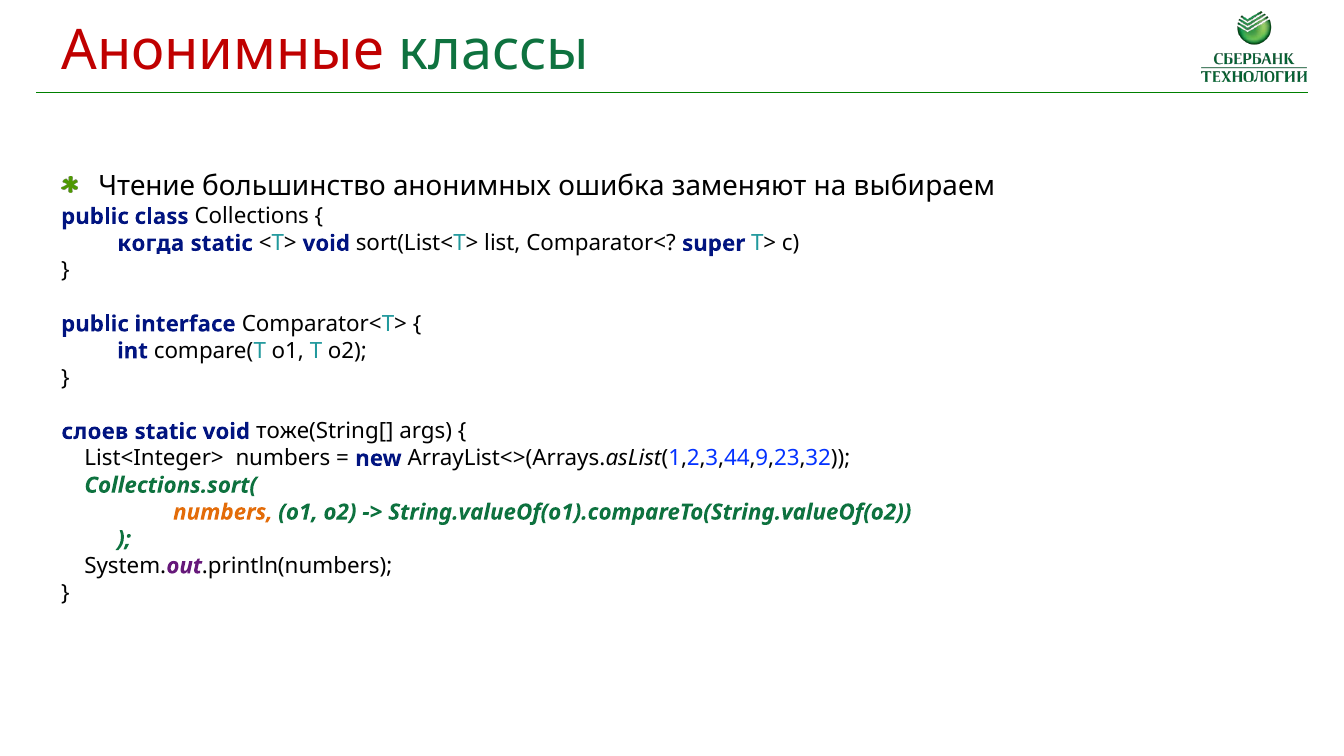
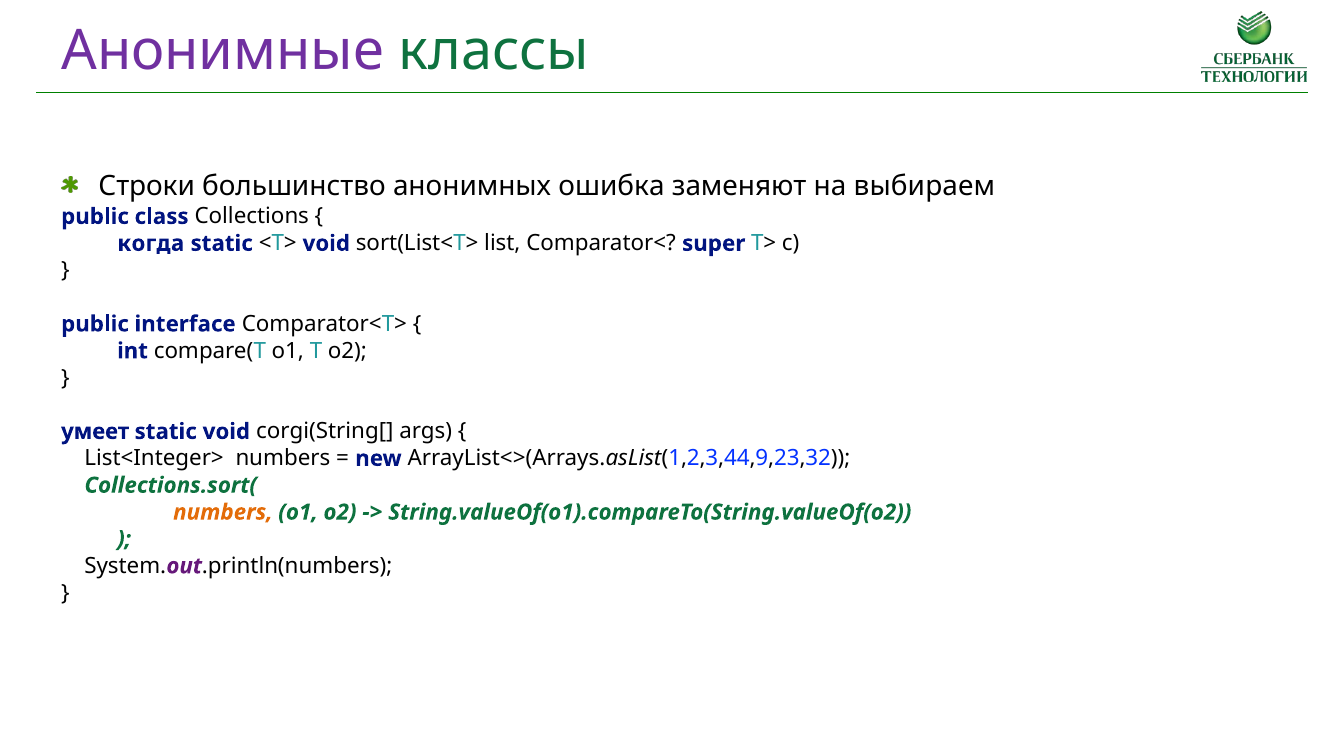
Анонимные colour: red -> purple (223, 51)
Чтение: Чтение -> Строки (147, 187)
слоев: слоев -> умеет (95, 432)
тоже(String[: тоже(String[ -> corgi(String[ (325, 432)
